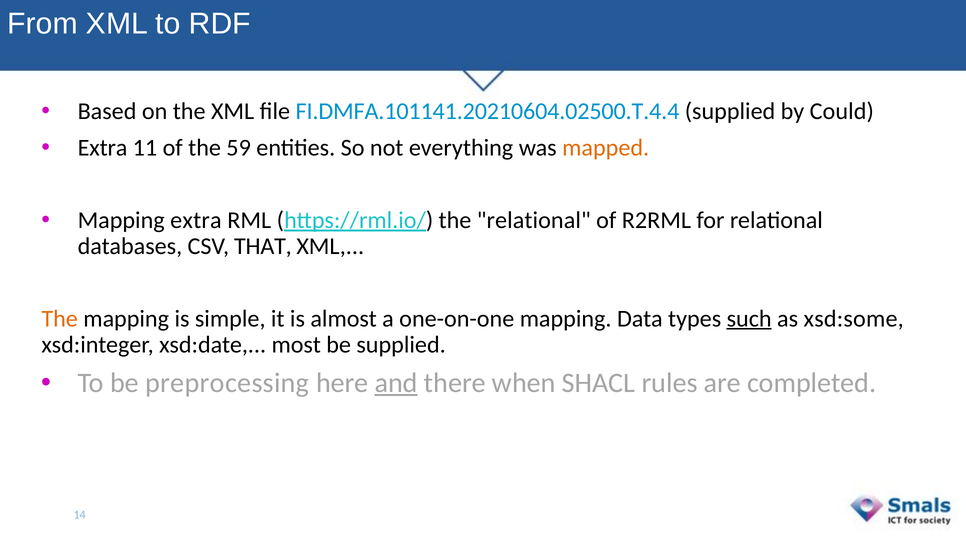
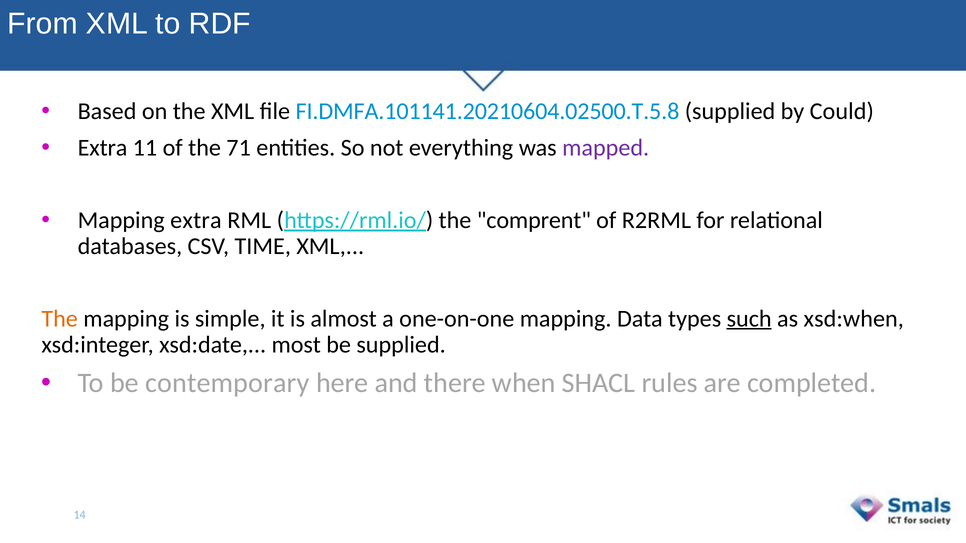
FI.DMFA.101141.20210604.02500.T.4.4: FI.DMFA.101141.20210604.02500.T.4.4 -> FI.DMFA.101141.20210604.02500.T.5.8 (487, 112)
59: 59 -> 71 (239, 148)
mapped colour: orange -> purple (606, 148)
the relational: relational -> comprent (534, 220)
THAT: THAT -> TIME (263, 246)
xsd:some: xsd:some -> xsd:when (854, 319)
preprocessing: preprocessing -> contemporary (227, 383)
and underline: present -> none (396, 383)
